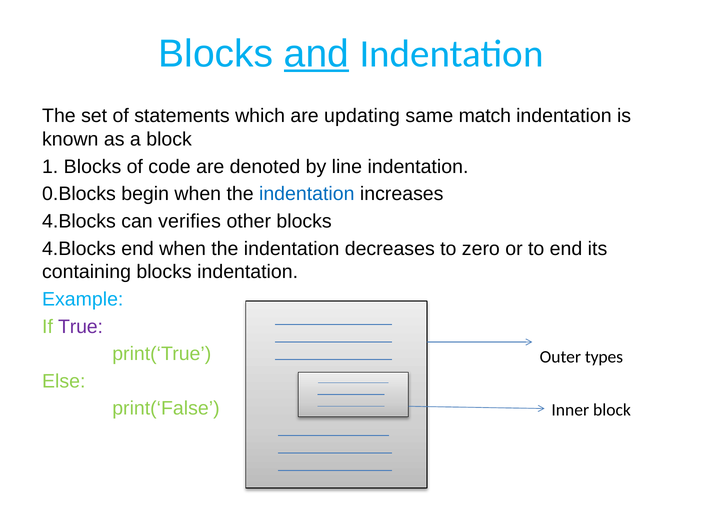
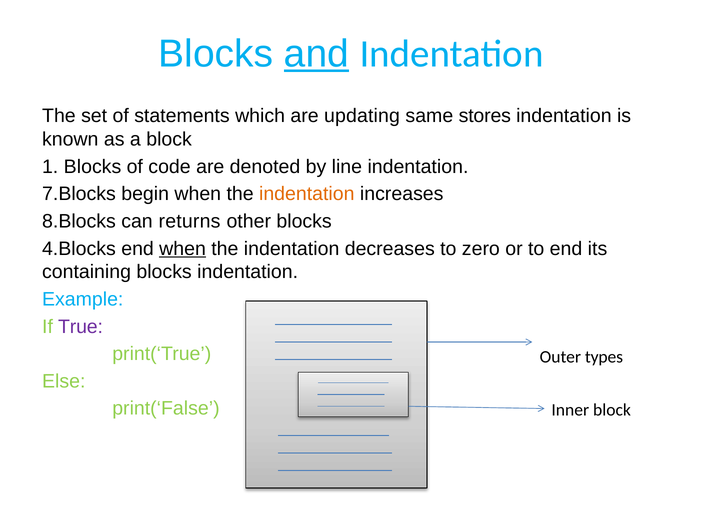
match: match -> stores (485, 116)
0.Blocks: 0.Blocks -> 7.Blocks (79, 194)
indentation colour: blue -> orange (307, 194)
4.Blocks: 4.Blocks -> 8.Blocks (79, 221)
verifies: verifies -> returns (190, 221)
when underline: none -> present (183, 249)
